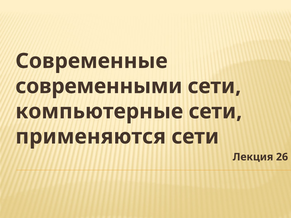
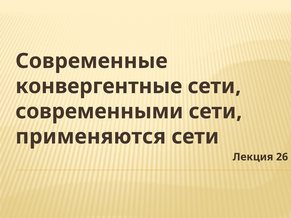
современными: современными -> конвергентные (99, 86)
компьютерные: компьютерные -> современными (99, 112)
